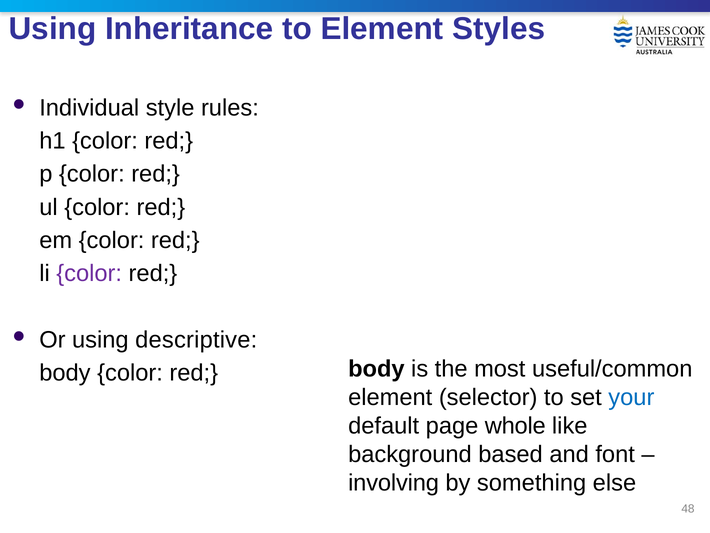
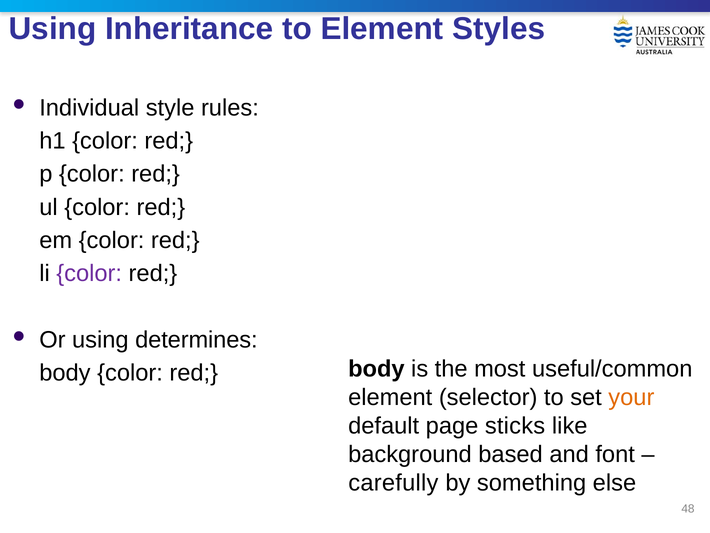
descriptive: descriptive -> determines (196, 340)
your colour: blue -> orange (631, 397)
whole: whole -> sticks (515, 425)
involving: involving -> carefully (393, 482)
